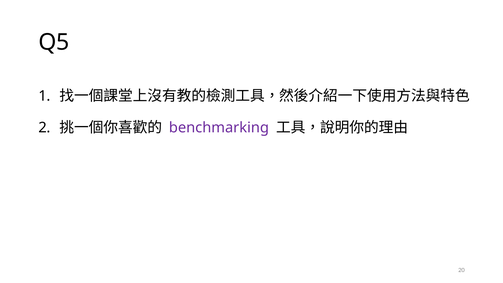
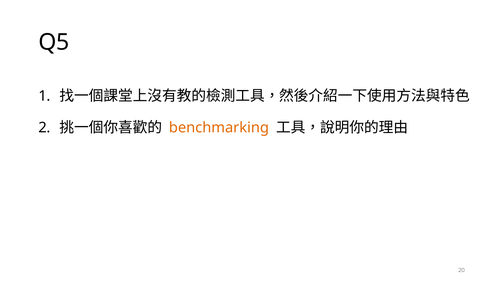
benchmarking colour: purple -> orange (219, 128)
